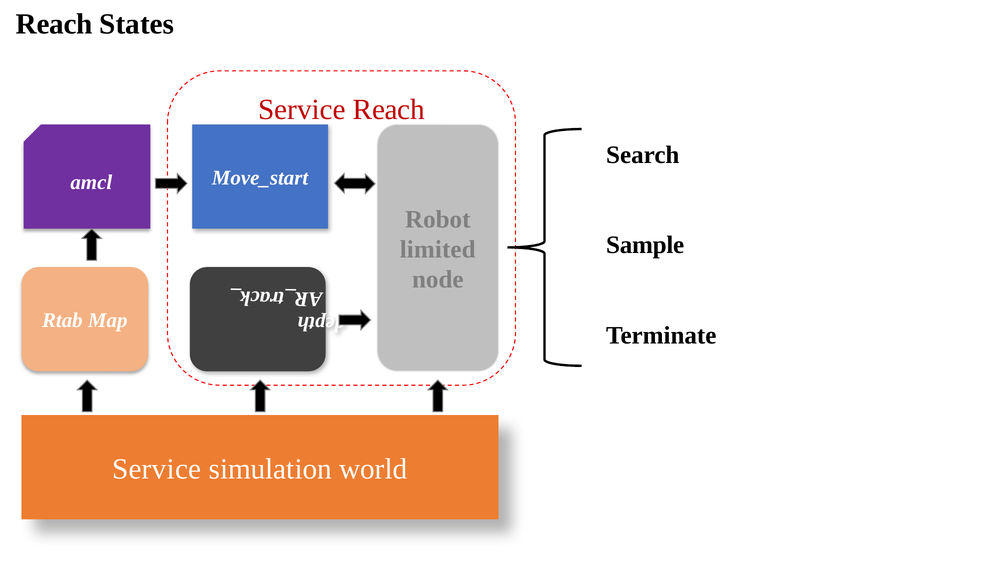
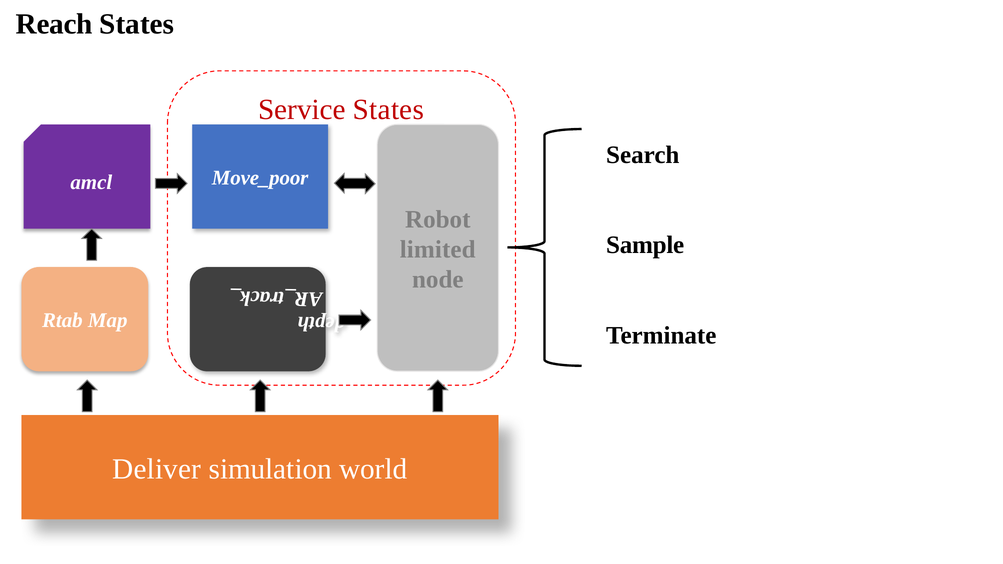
Reach: Reach -> States (389, 110)
Move_start: Move_start -> Move_poor (260, 178)
Service: Service -> Deliver (157, 469)
